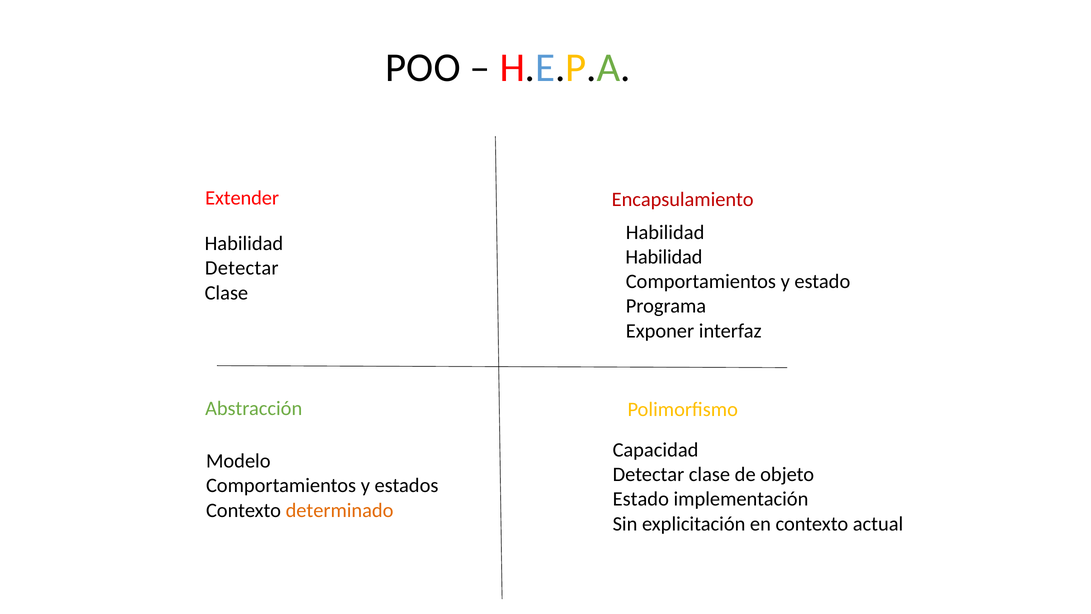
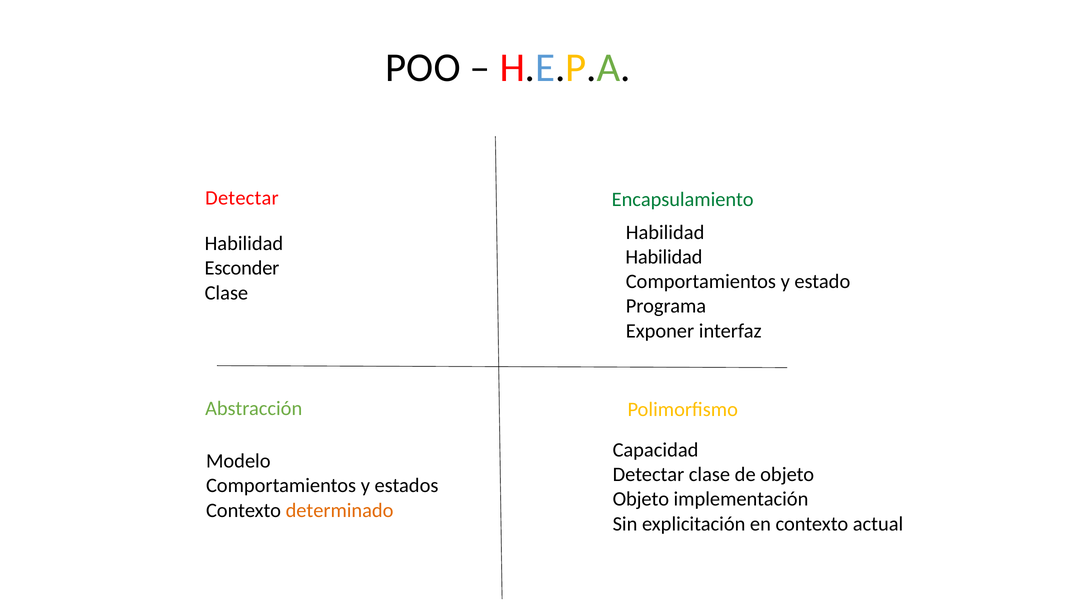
Extender: Extender -> Detectar (242, 198)
Encapsulamiento colour: red -> green (683, 199)
Detectar: Detectar -> Esconder (242, 268)
Estado: Estado -> Objeto (641, 499)
